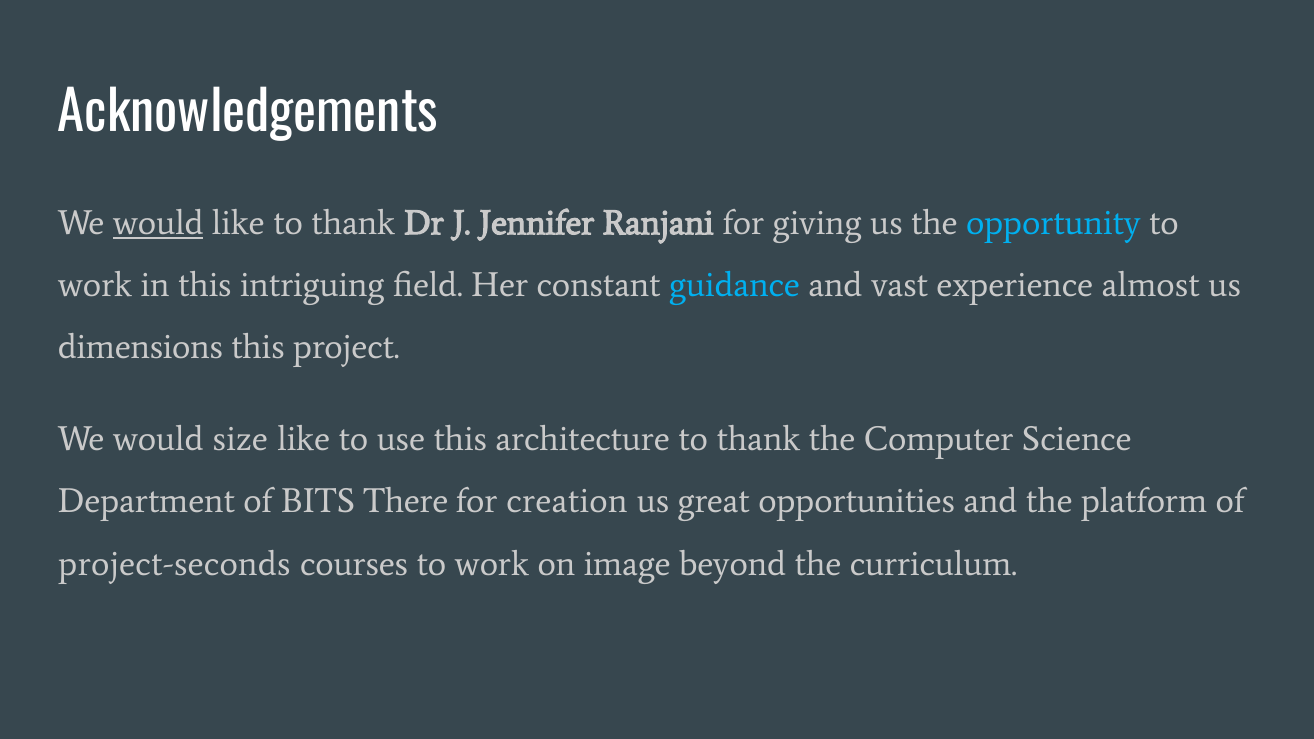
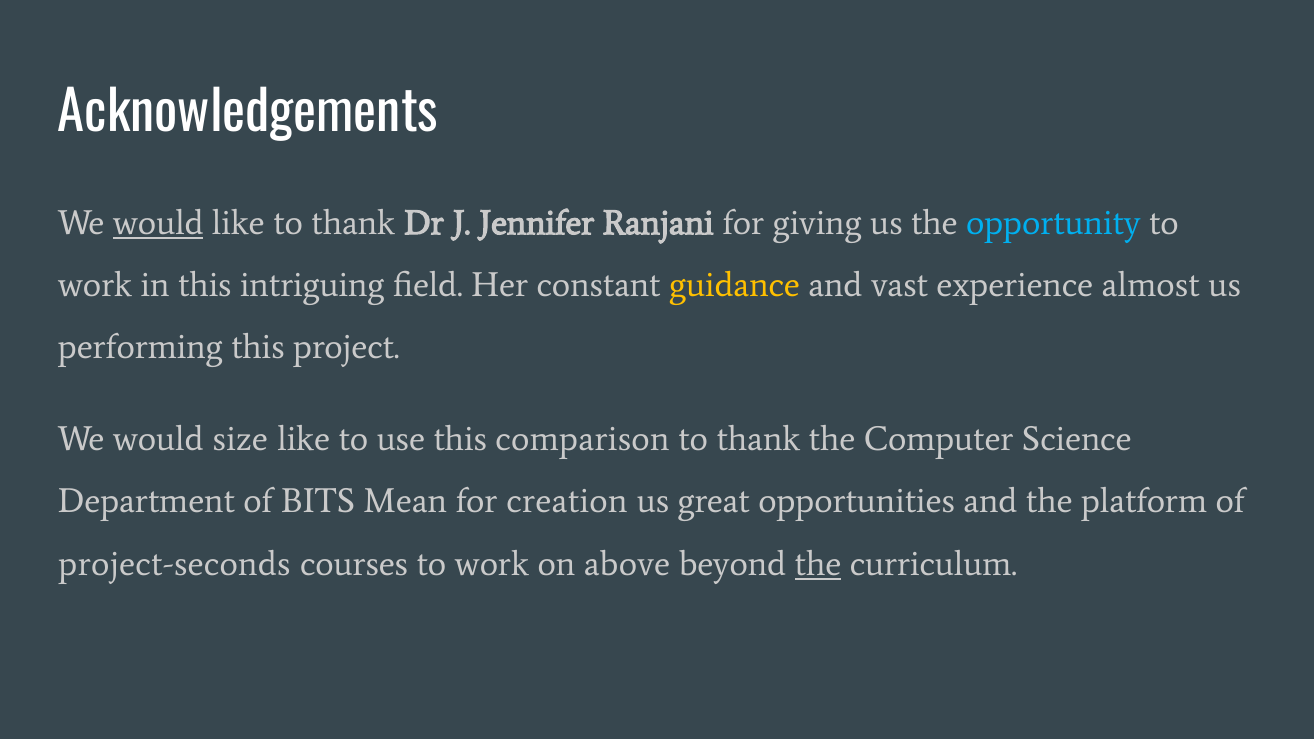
guidance colour: light blue -> yellow (734, 285)
dimensions: dimensions -> performing (140, 348)
architecture: architecture -> comparison (582, 439)
There: There -> Mean (405, 501)
image: image -> above (627, 564)
the underline: none -> present (818, 564)
